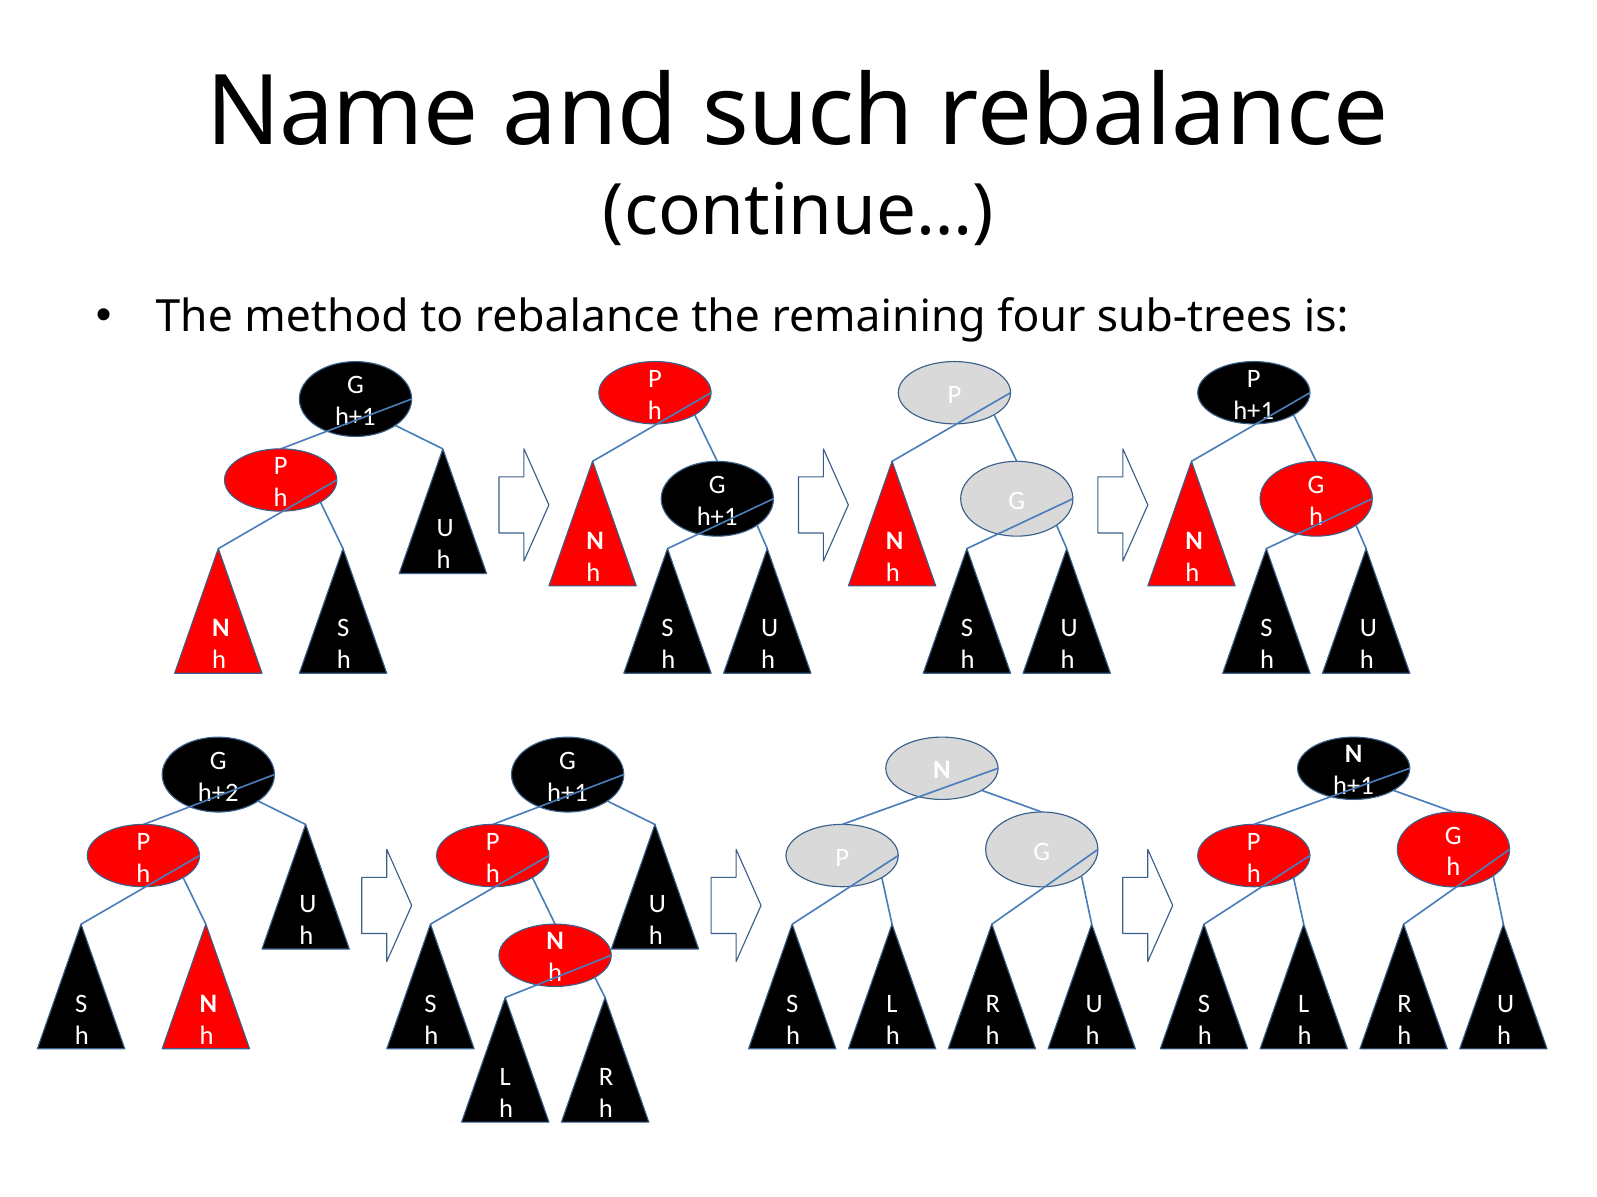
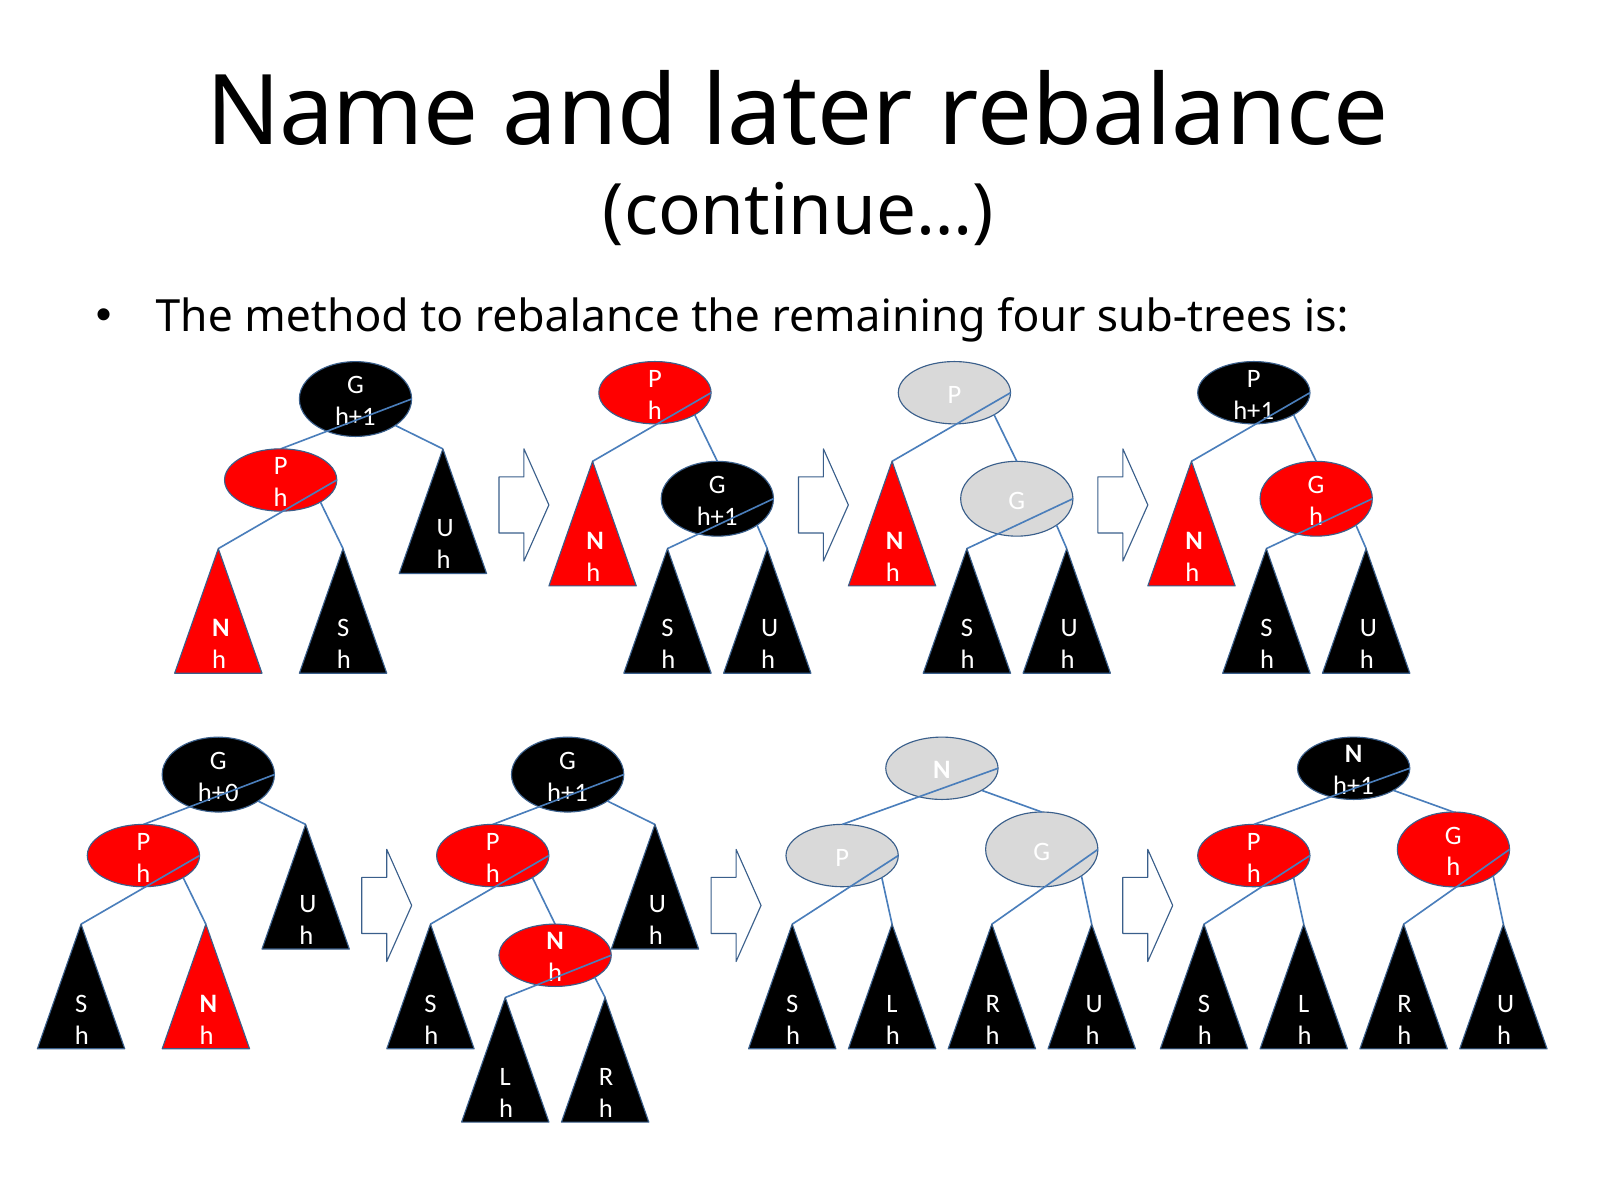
such: such -> later (808, 112)
h+2: h+2 -> h+0 (218, 793)
